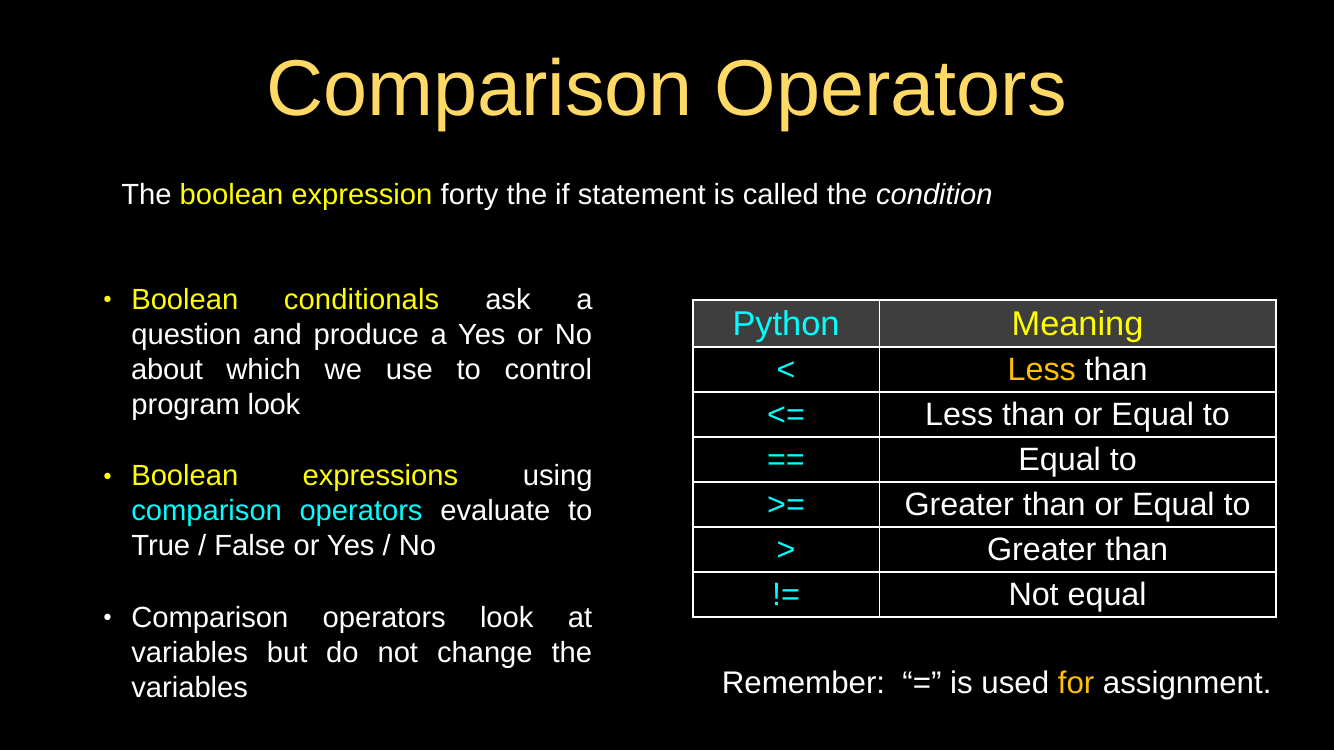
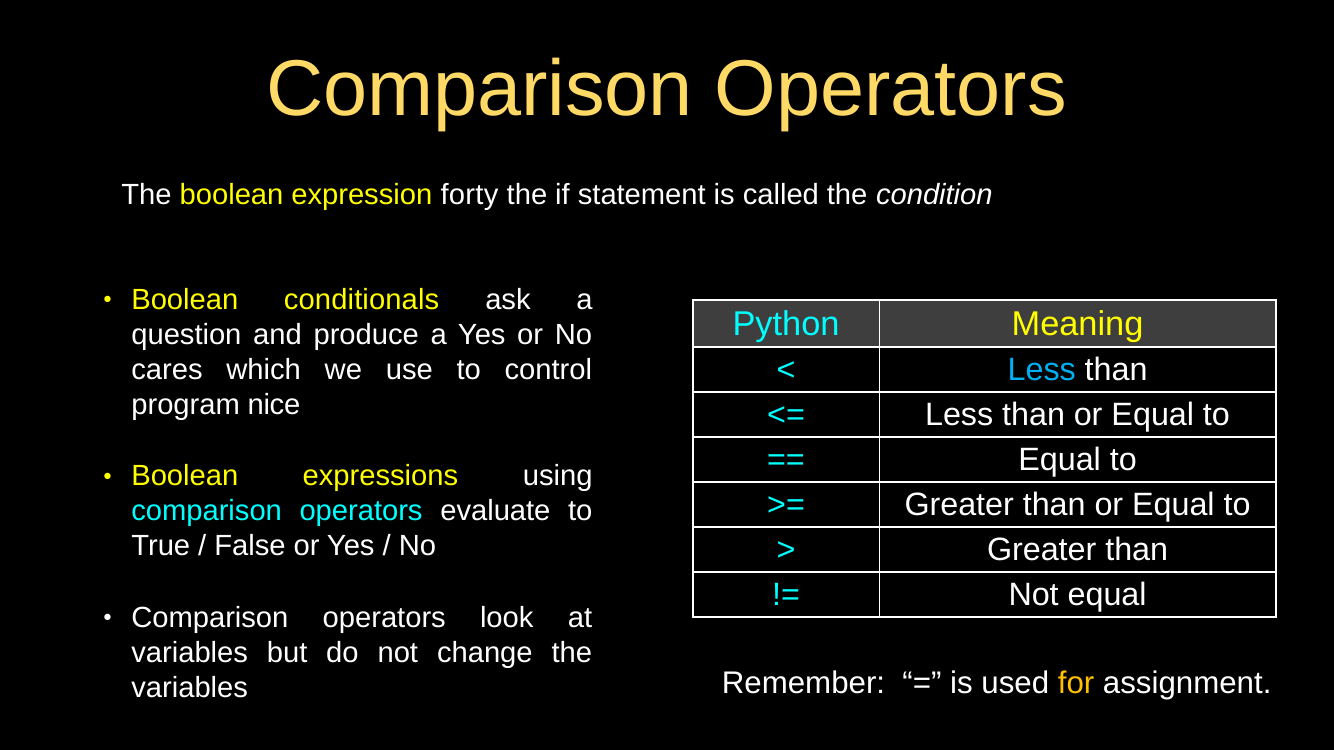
Less colour: yellow -> light blue (1042, 370)
about: about -> cares (167, 370)
program look: look -> nice (274, 405)
